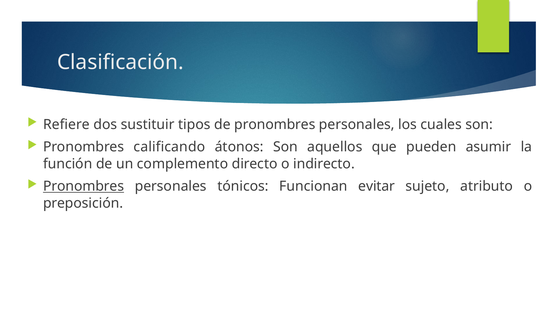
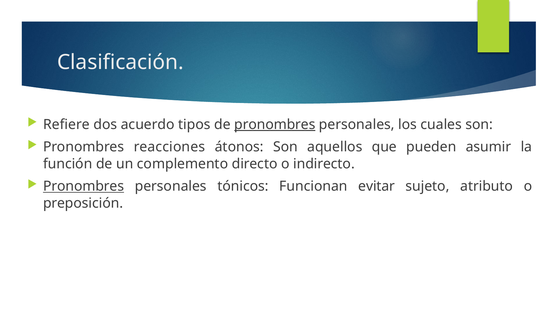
sustituir: sustituir -> acuerdo (148, 124)
pronombres underline: none -> present (275, 124)
calificando: calificando -> reacciones (169, 147)
